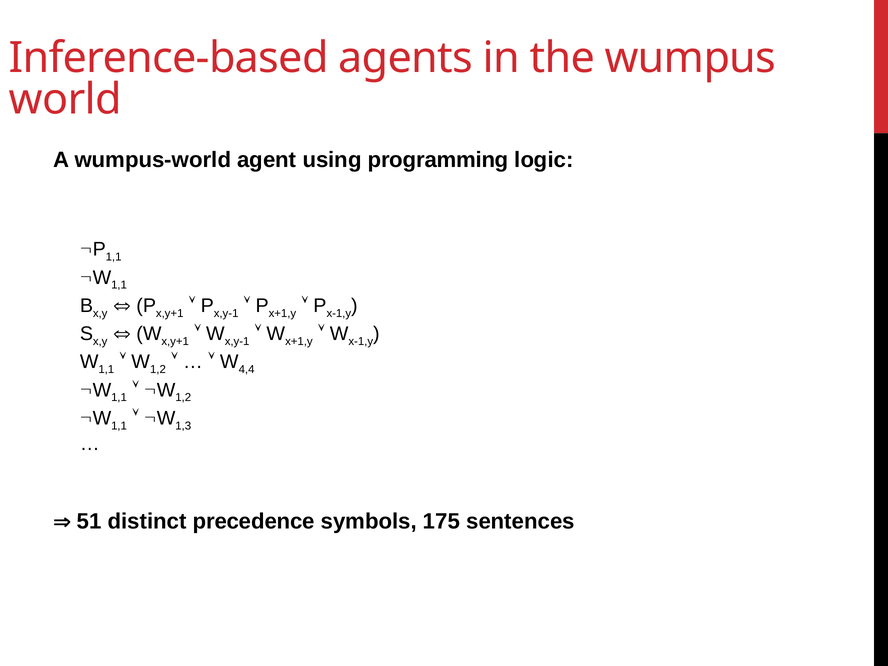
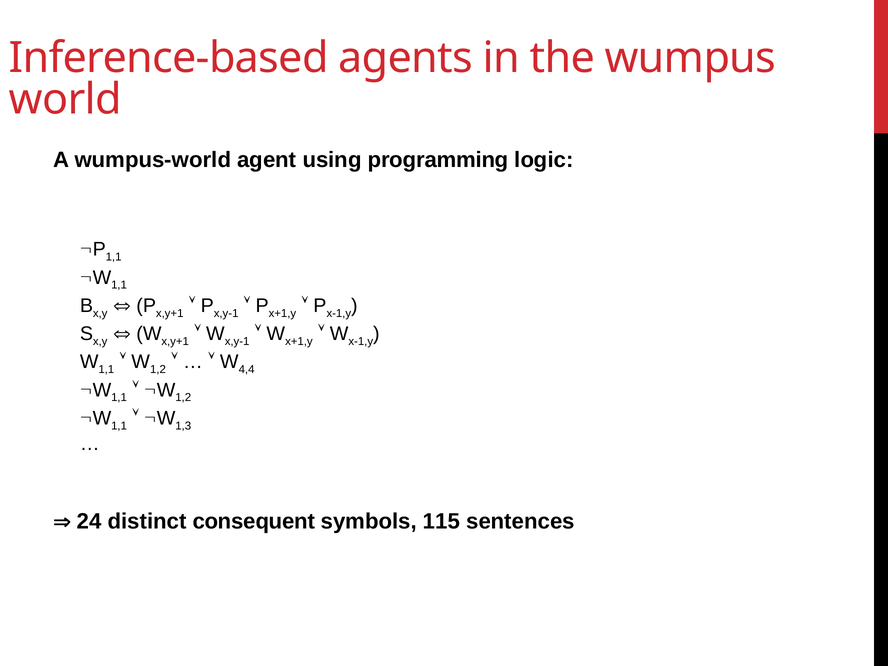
51: 51 -> 24 (89, 521)
precedence: precedence -> consequent (254, 521)
175: 175 -> 115 (441, 521)
